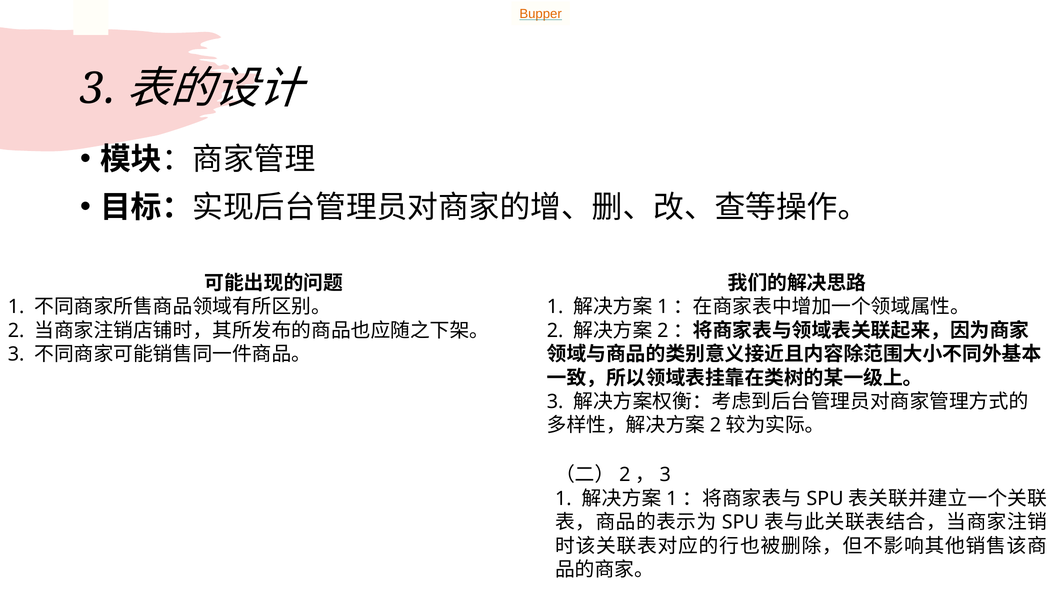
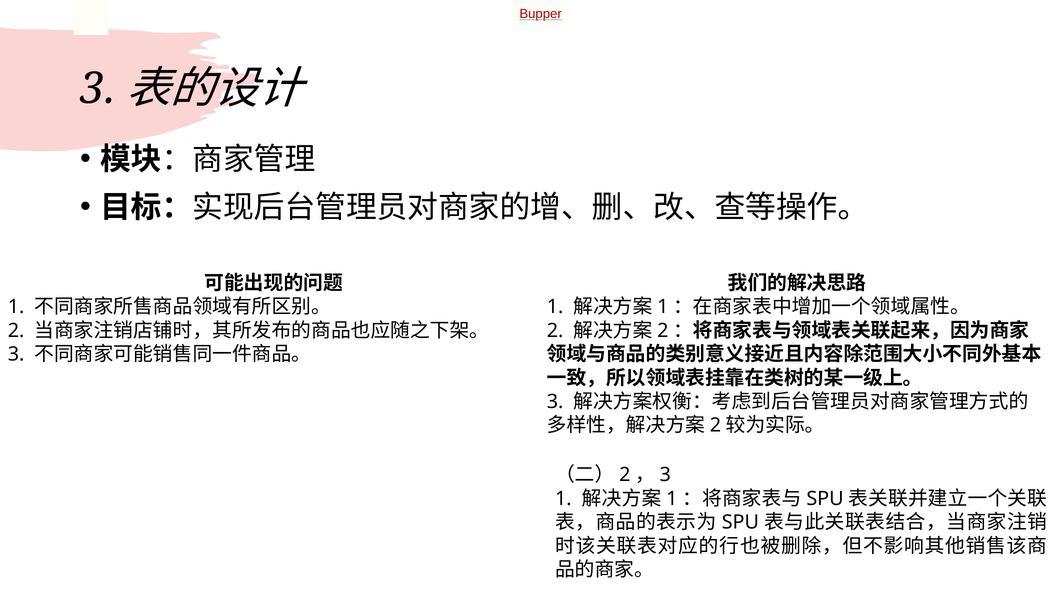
Bupper colour: orange -> red (541, 14)
